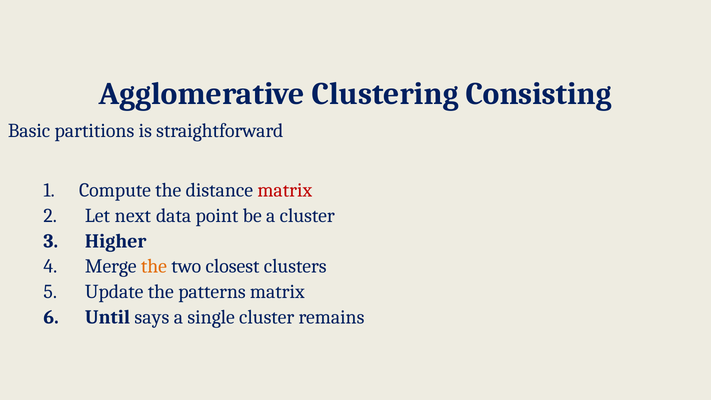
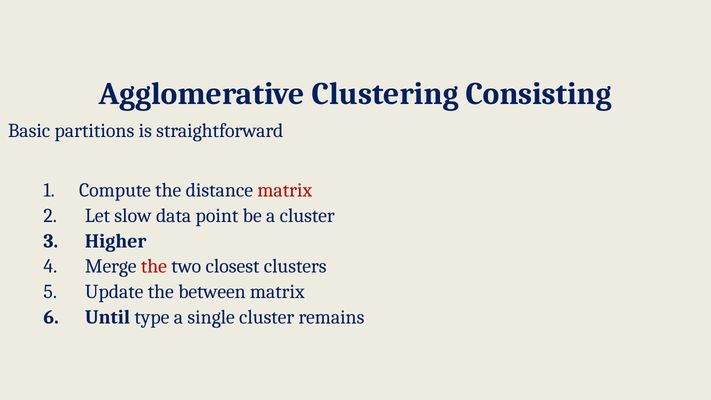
next: next -> slow (133, 215)
the colour: orange -> red (154, 266)
patterns: patterns -> between (212, 292)
says: says -> type (152, 317)
